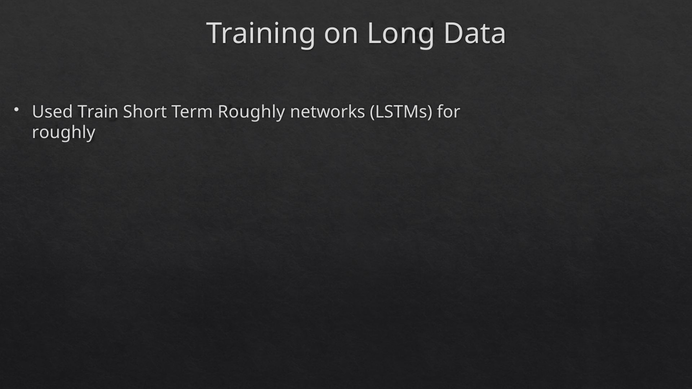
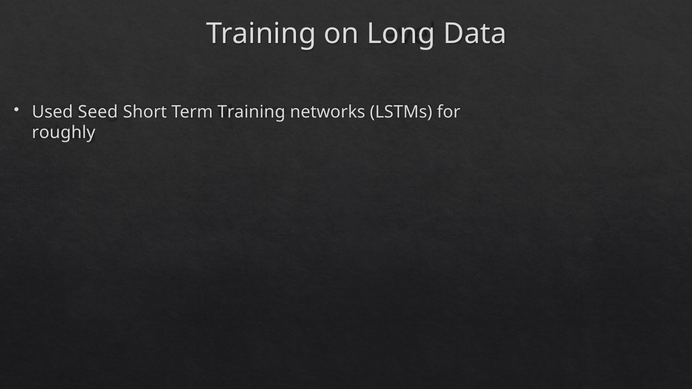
Train: Train -> Seed (98, 112)
Term Roughly: Roughly -> Training (251, 112)
